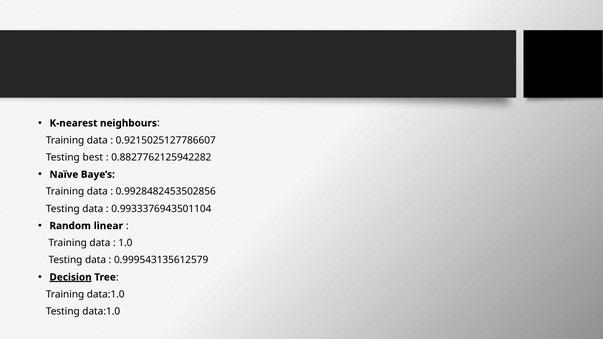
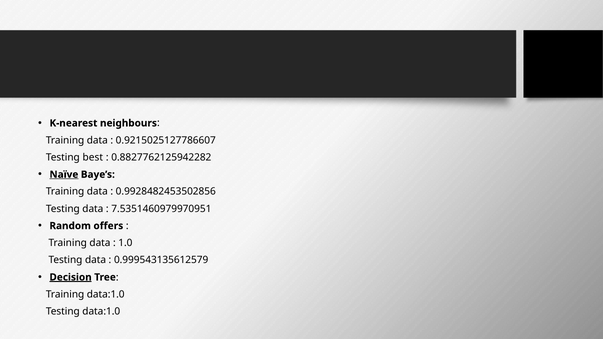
Naïve underline: none -> present (64, 175)
0.9933376943501104: 0.9933376943501104 -> 7.5351460979970951 (161, 209)
linear: linear -> offers (108, 226)
